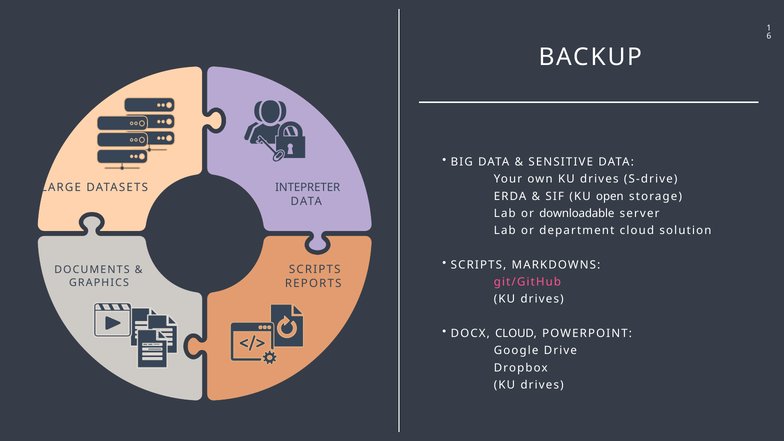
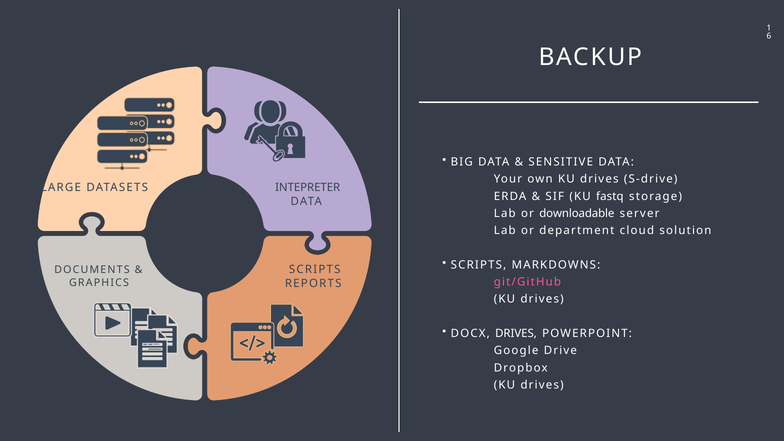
open: open -> fastq (610, 196)
DOCX CLOUD: CLOUD -> DRIVES (516, 334)
